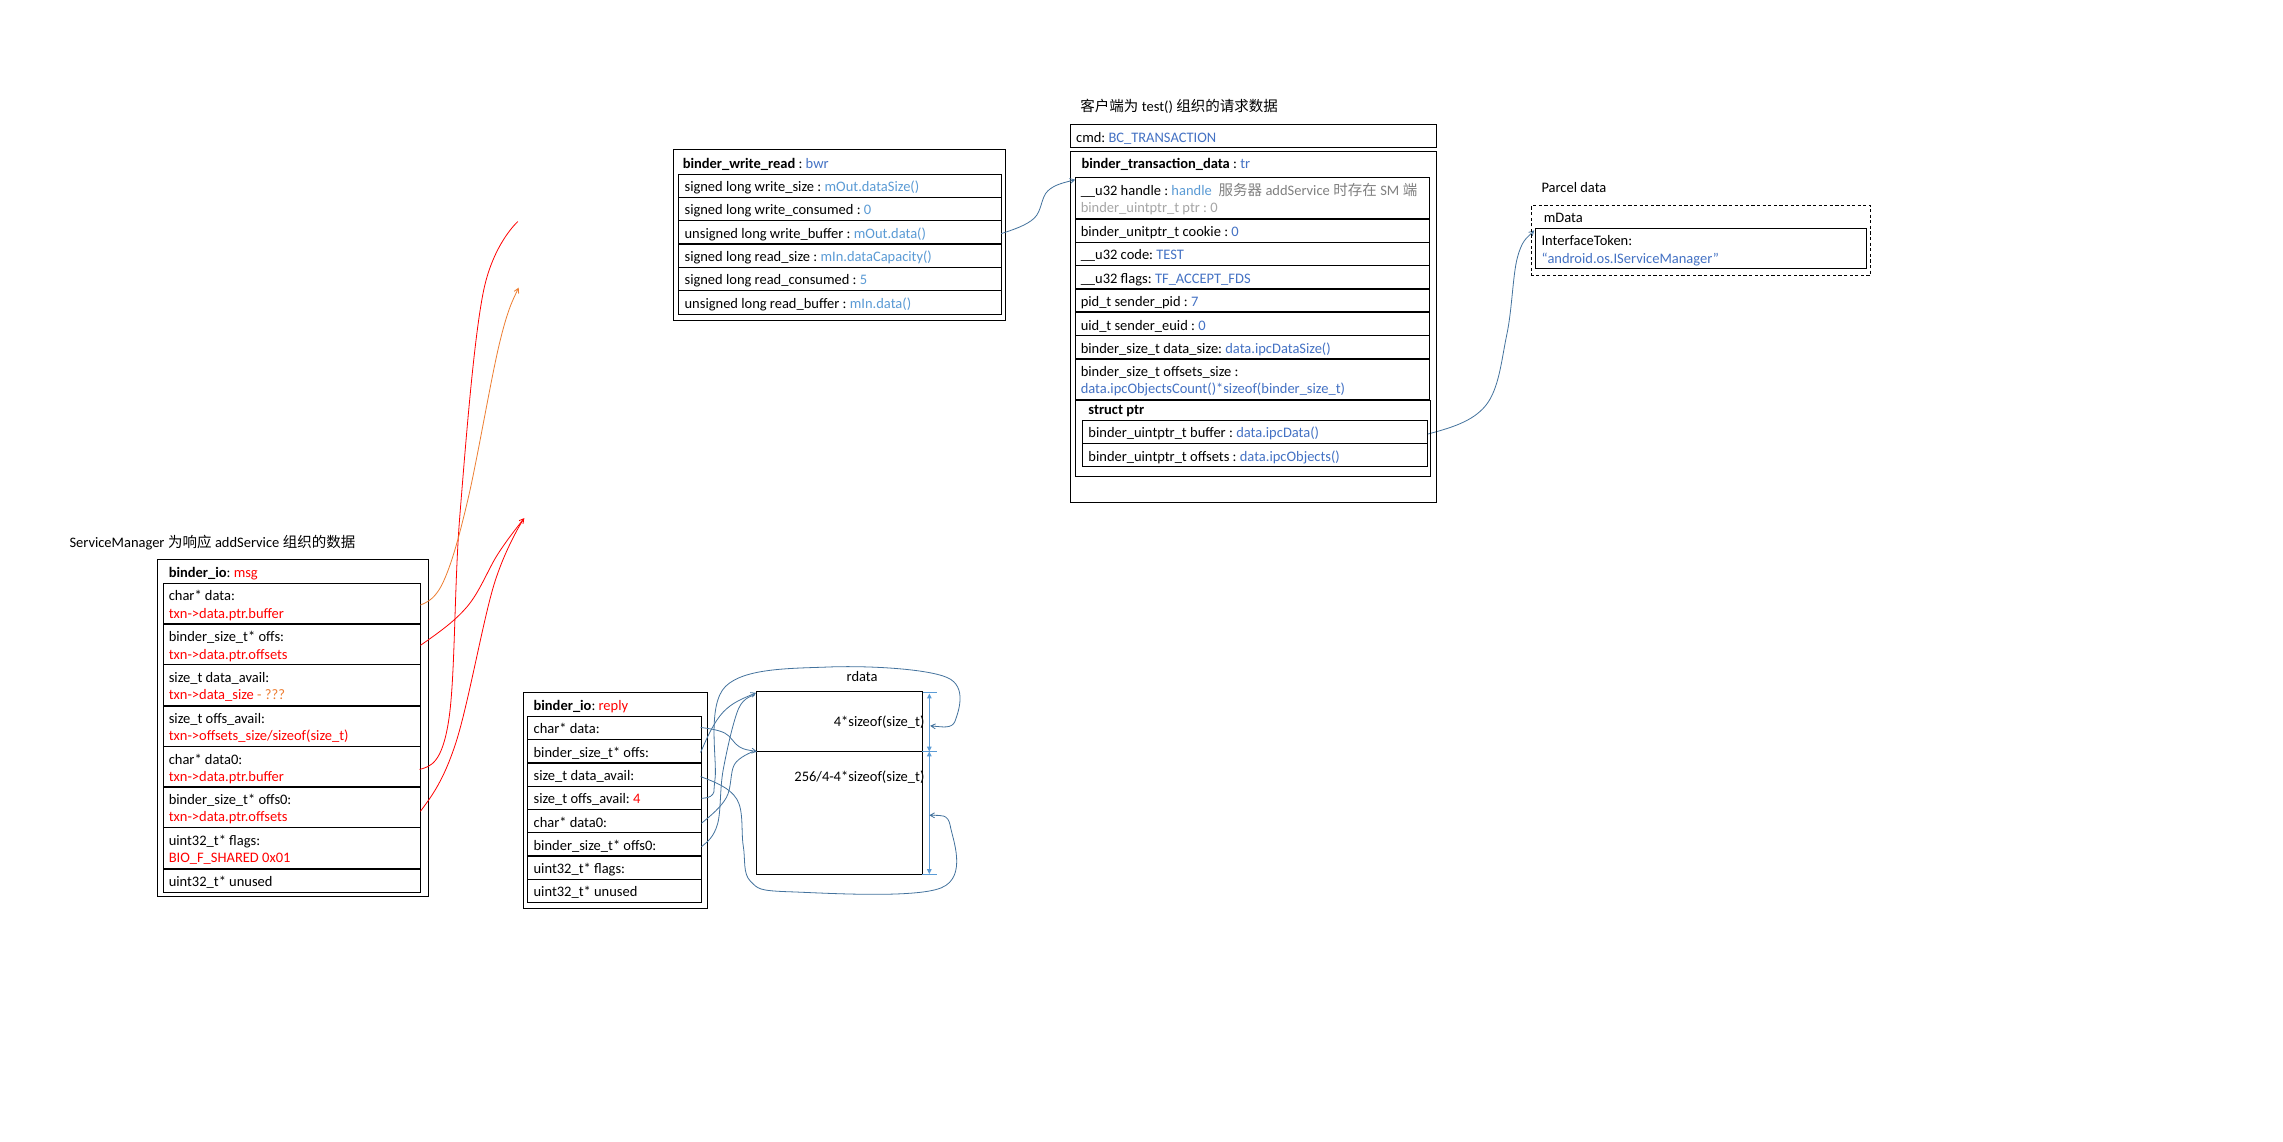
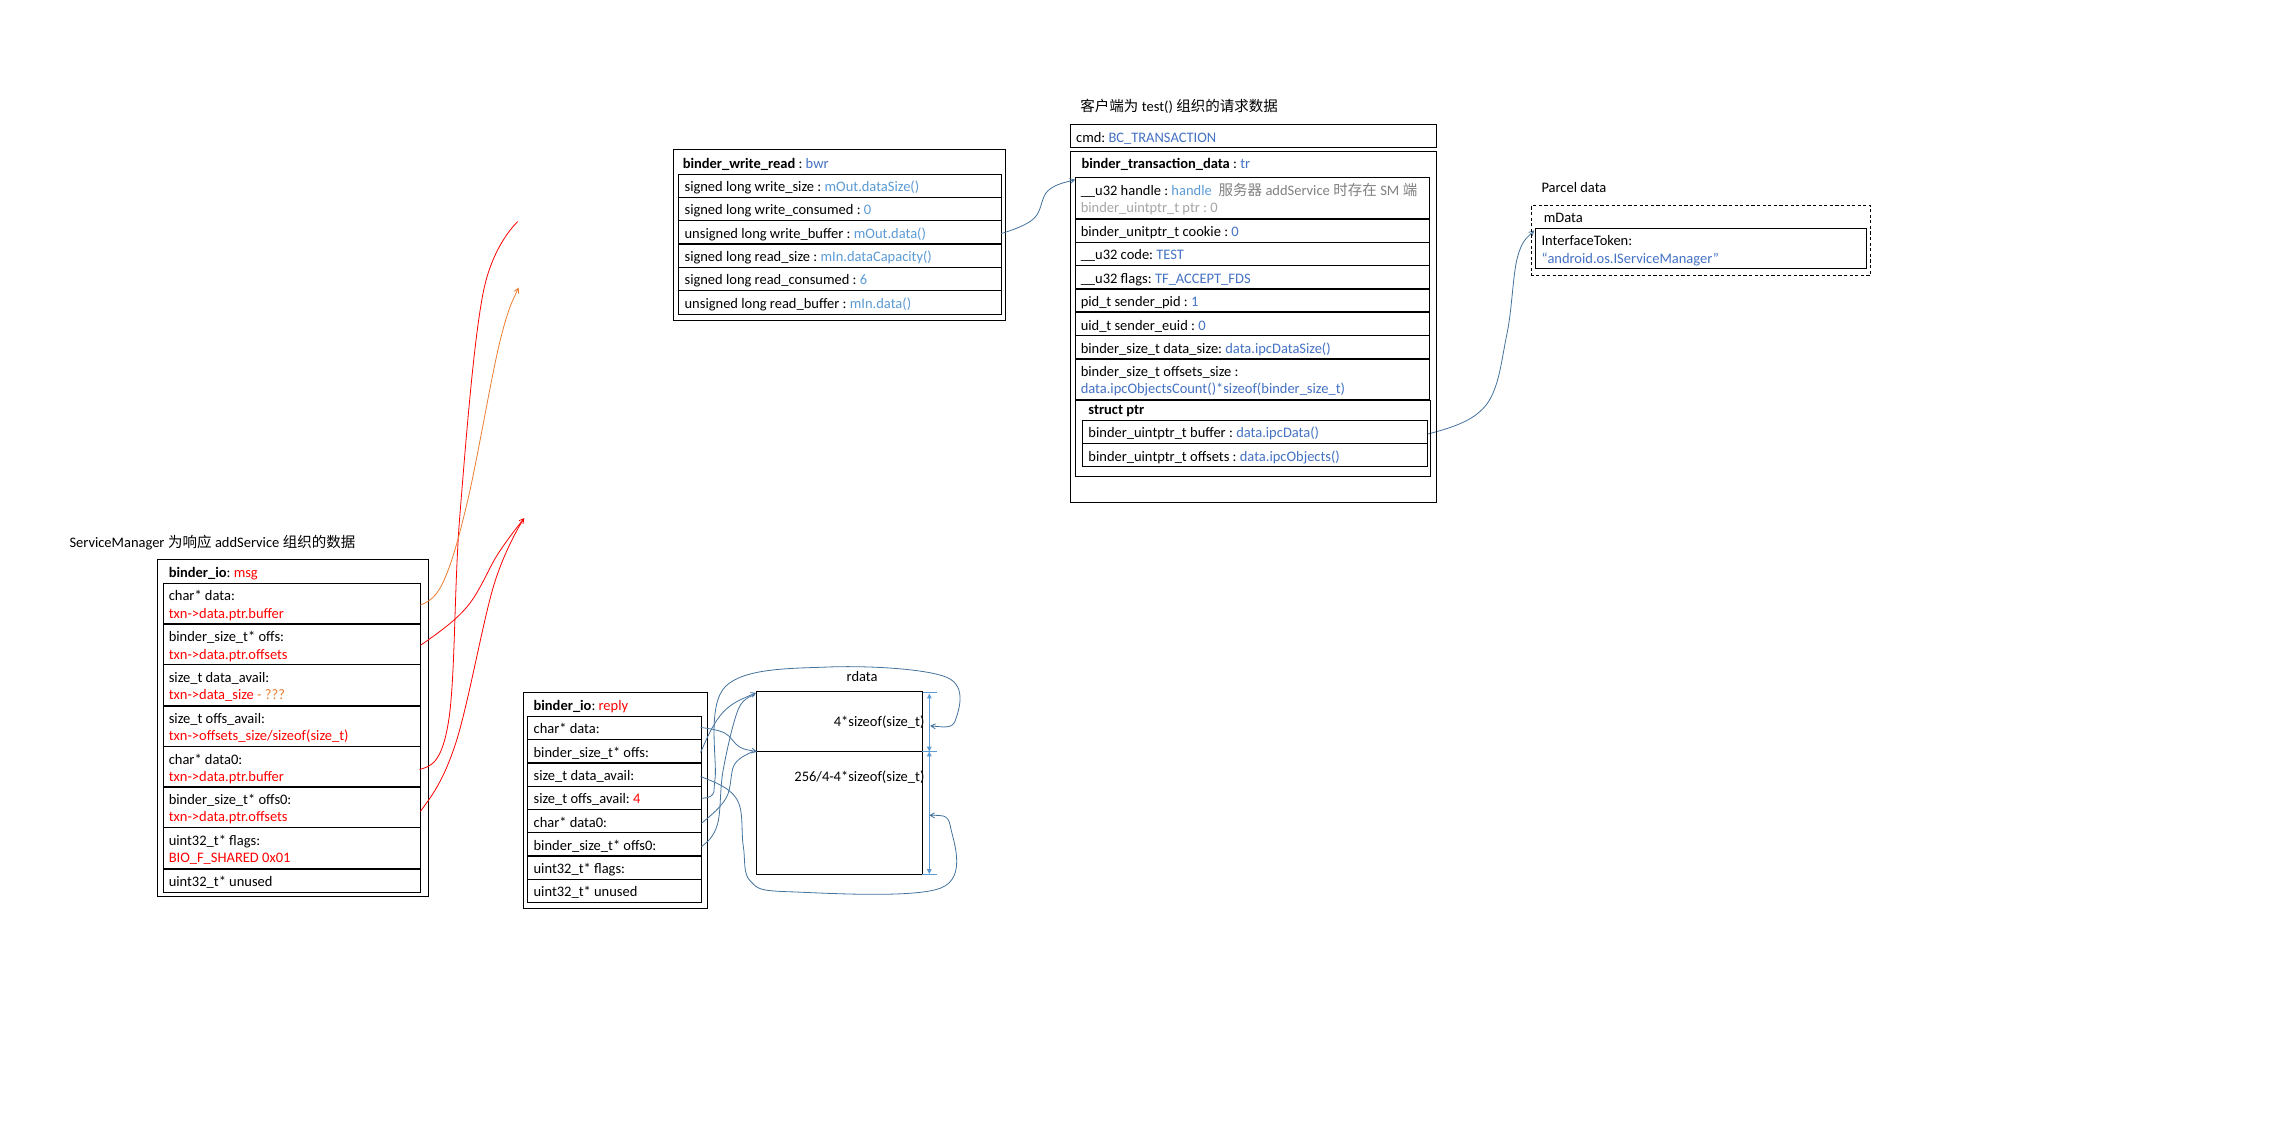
5: 5 -> 6 (864, 280)
7: 7 -> 1 (1195, 301)
